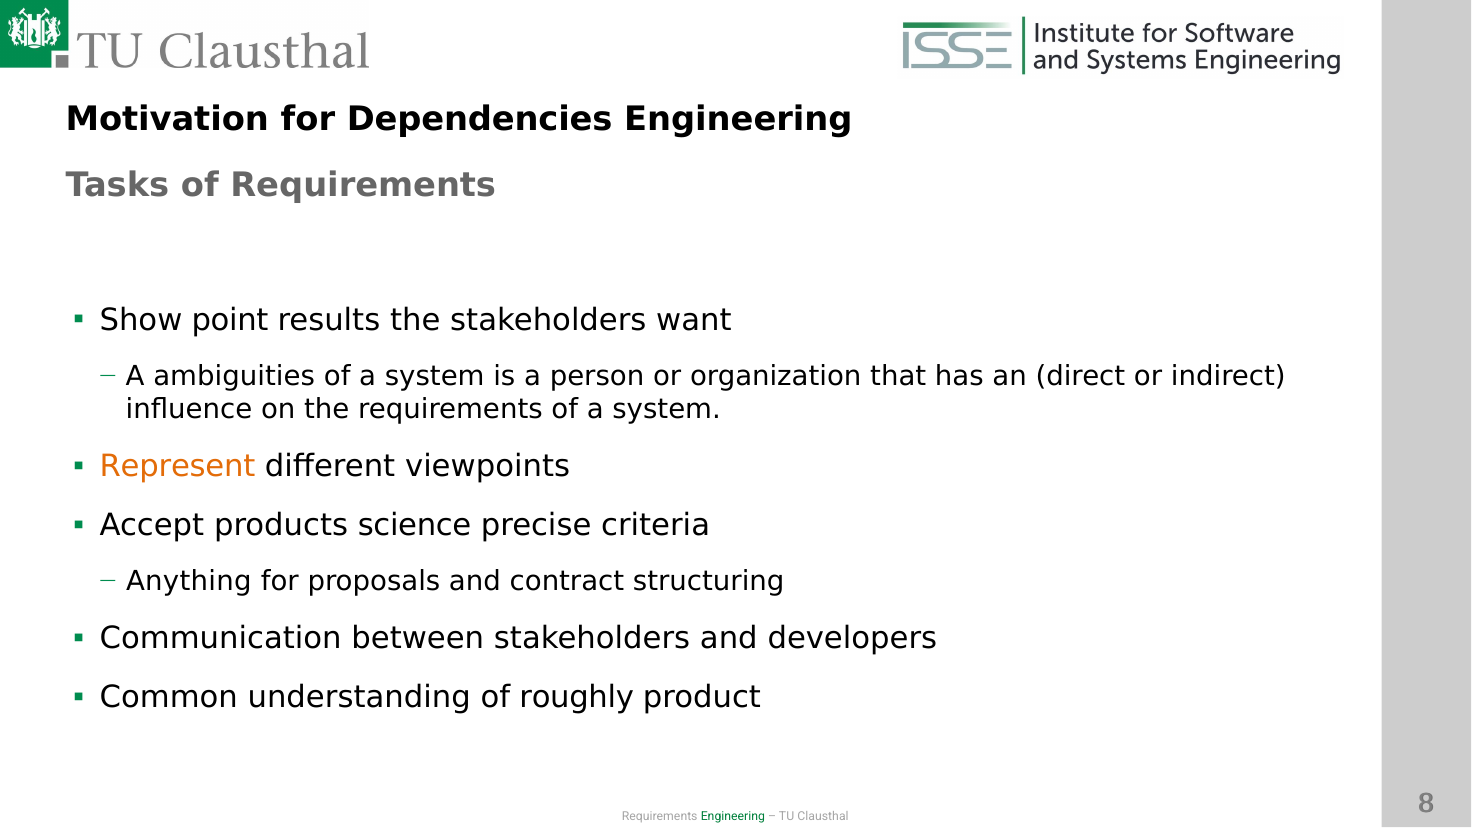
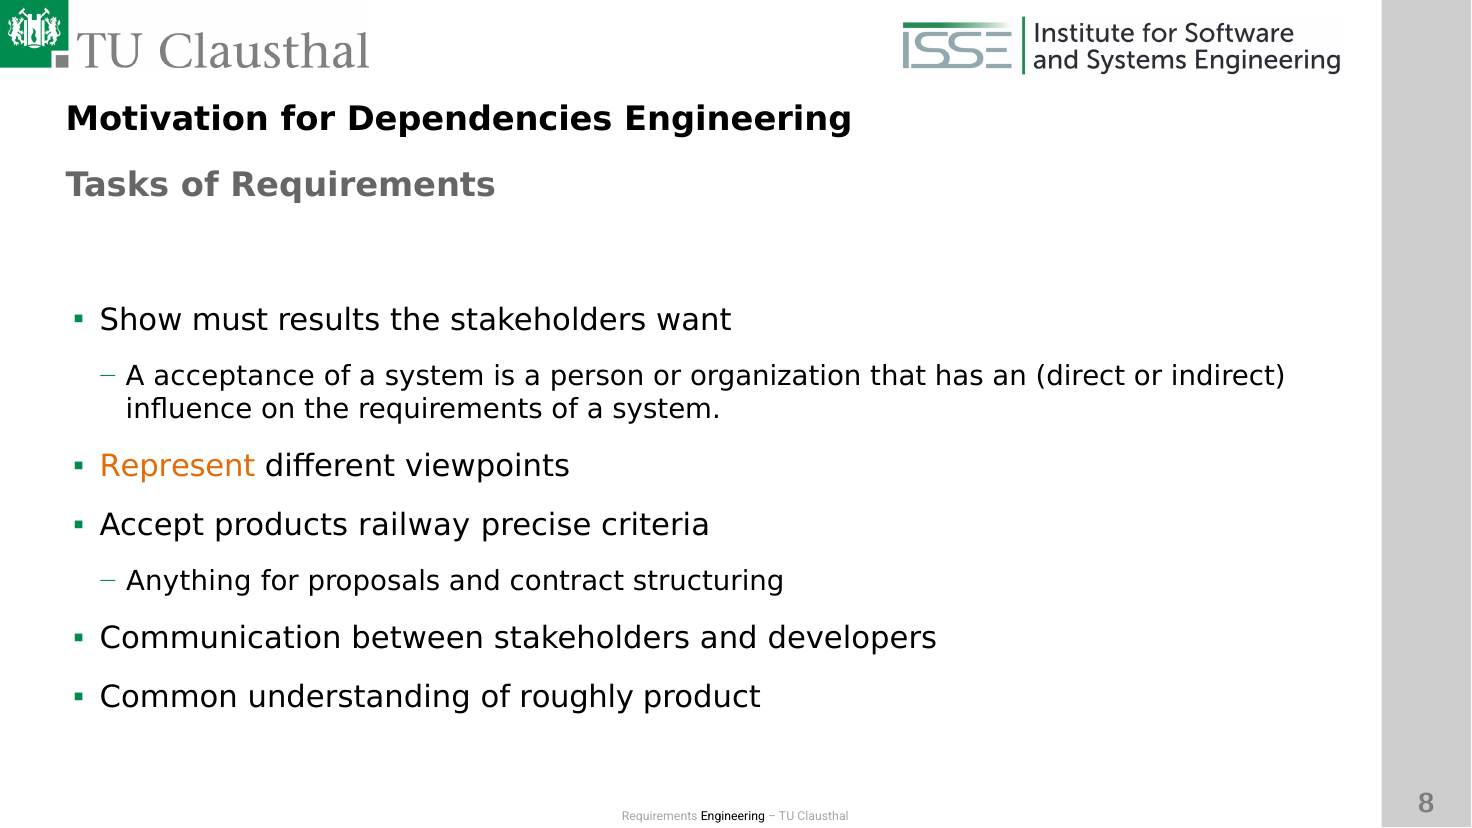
point: point -> must (230, 320)
ambiguities: ambiguities -> acceptance (234, 377)
science: science -> railway (414, 525)
Engineering colour: green -> black (733, 816)
